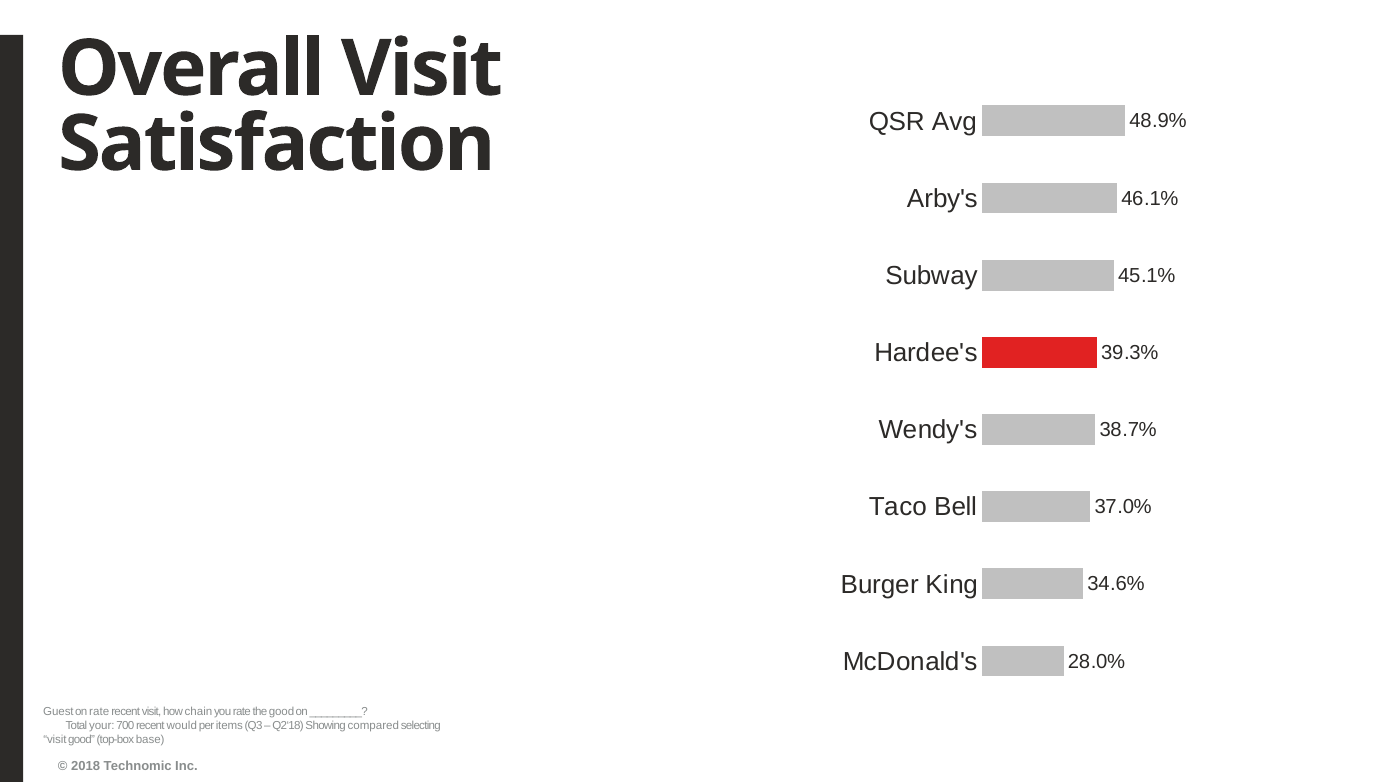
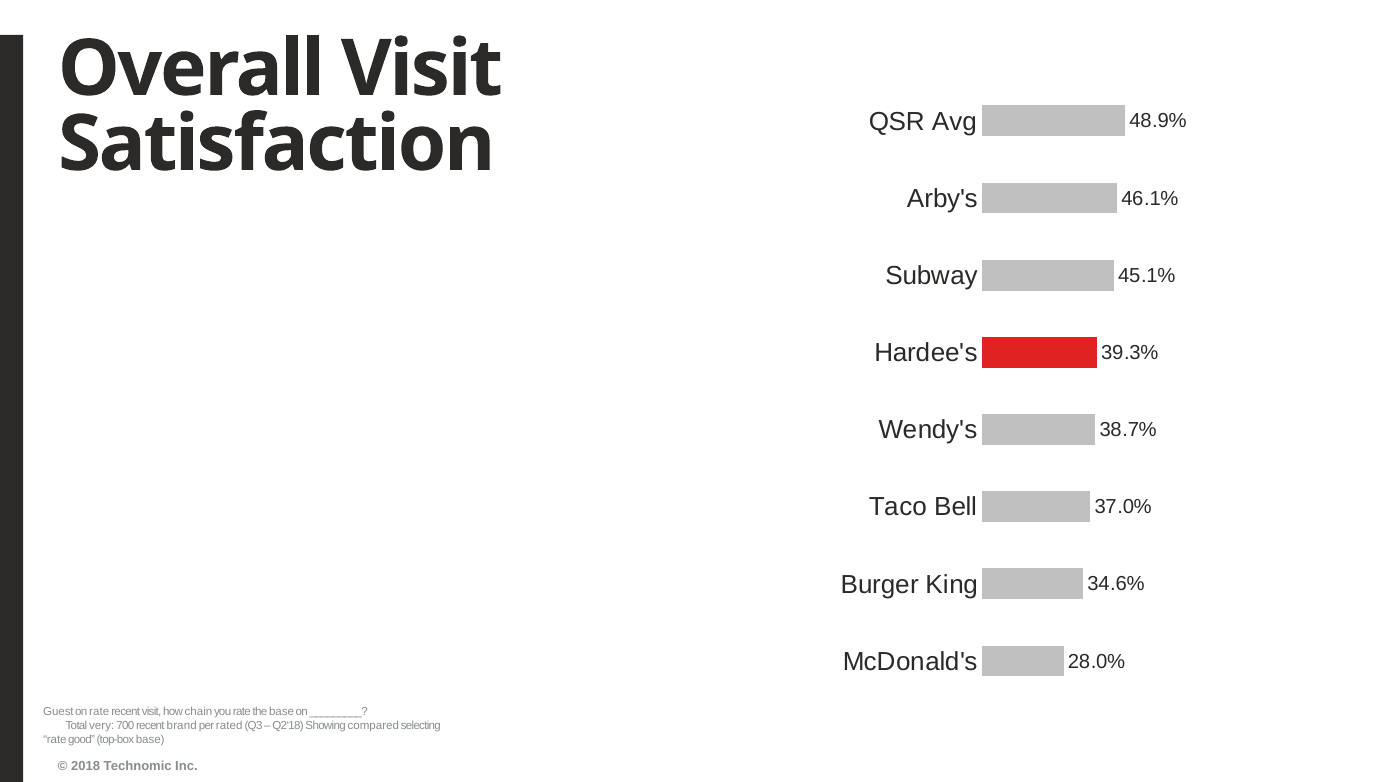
the good: good -> base (282, 712)
your: your -> very (102, 726)
would: would -> brand (182, 726)
items: items -> rated (229, 726)
visit: visit -> rate (55, 740)
